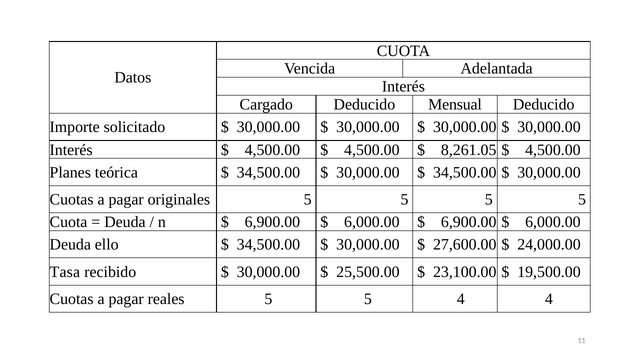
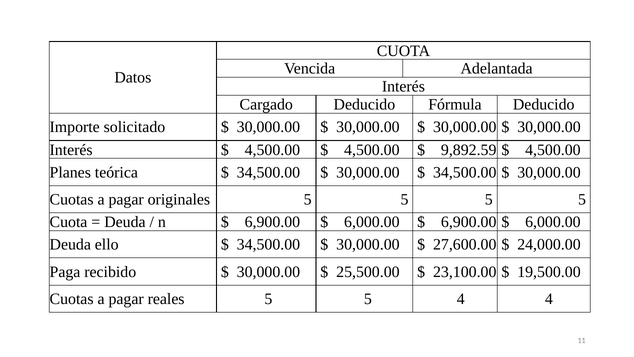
Mensual: Mensual -> Fórmula (455, 105)
8,261.05: 8,261.05 -> 9,892.59 (469, 150)
Tasa: Tasa -> Paga (65, 272)
